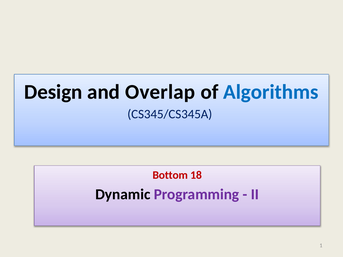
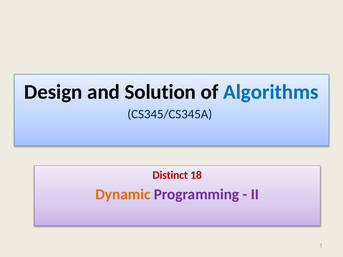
Overlap: Overlap -> Solution (160, 92)
Bottom: Bottom -> Distinct (170, 175)
Dynamic colour: black -> orange (123, 195)
